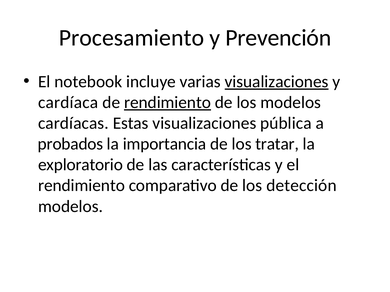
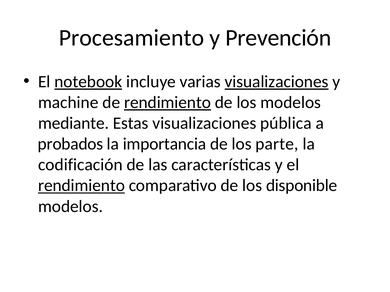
notebook underline: none -> present (88, 82)
cardíaca: cardíaca -> machine (68, 103)
cardíacas: cardíacas -> mediante (73, 123)
tratar: tratar -> parte (277, 144)
exploratorio: exploratorio -> codificación (80, 165)
rendimiento underline: none -> present (81, 186)
detección: detección -> disponible (302, 186)
